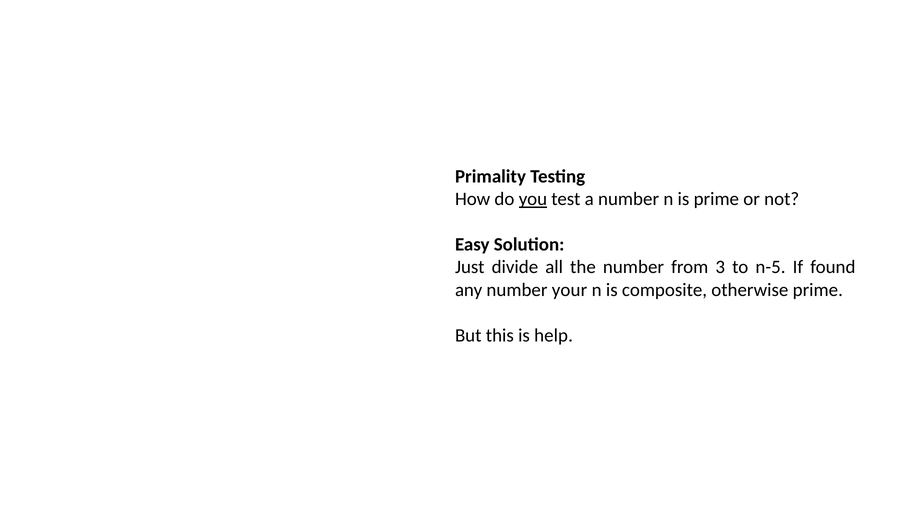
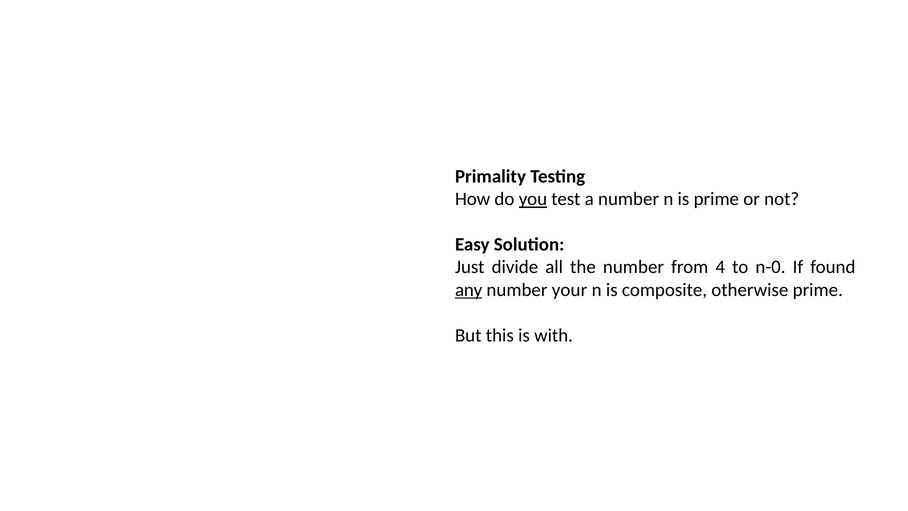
3: 3 -> 4 (720, 267)
n-5: n-5 -> n-0 (770, 267)
any underline: none -> present (469, 290)
help: help -> with (554, 335)
